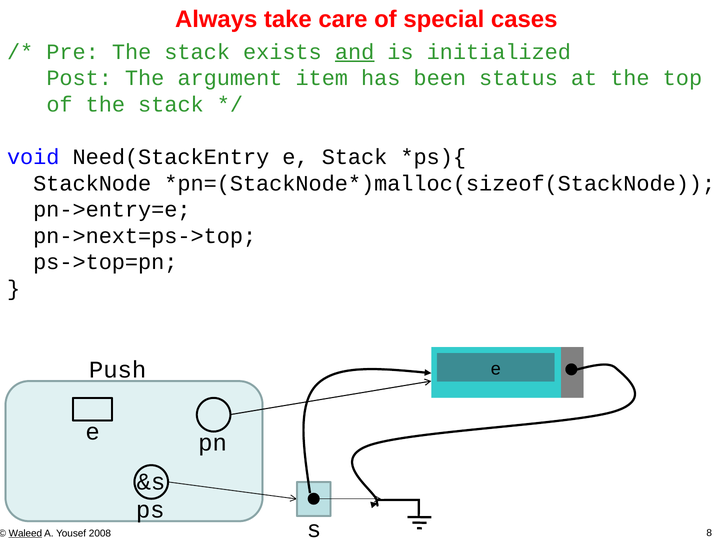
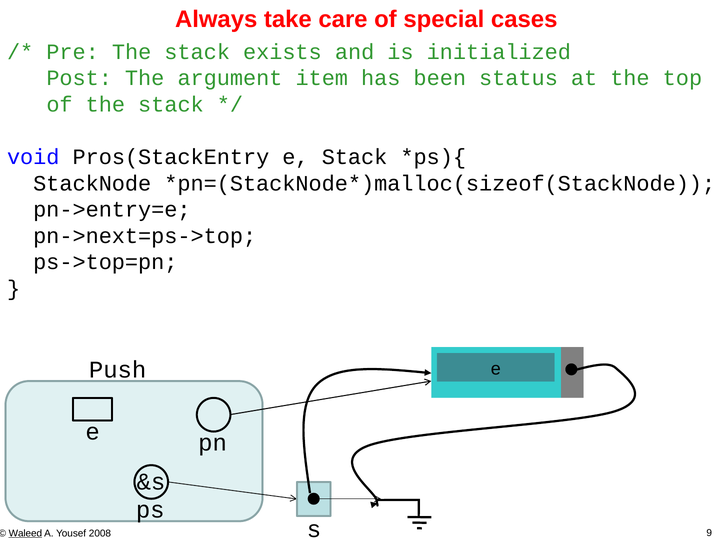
and underline: present -> none (355, 52)
Need(StackEntry: Need(StackEntry -> Pros(StackEntry (171, 157)
8: 8 -> 9 (709, 533)
